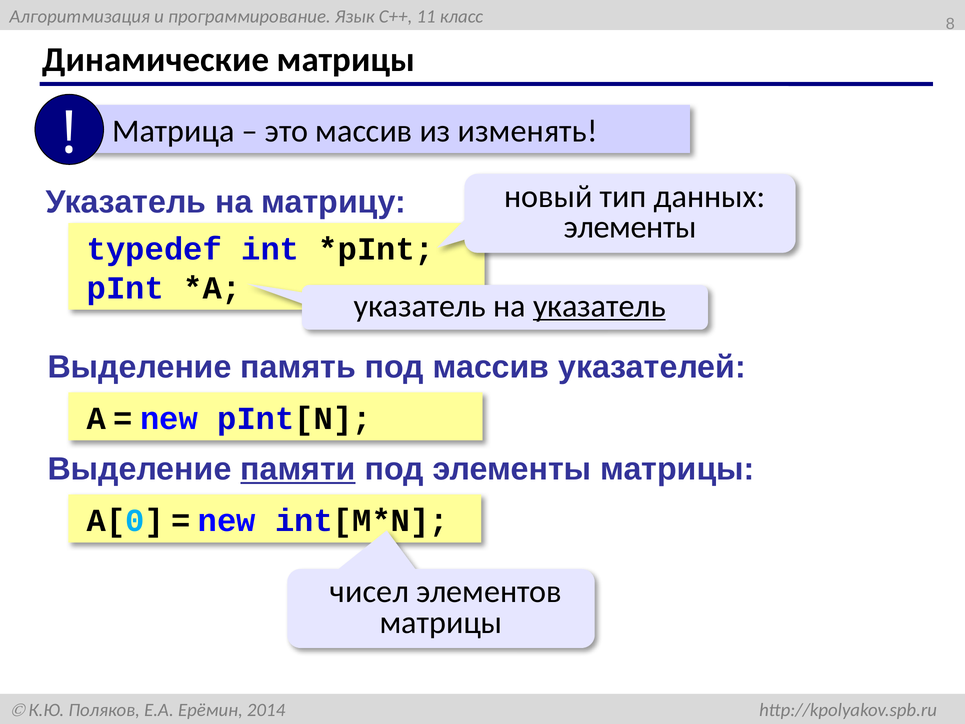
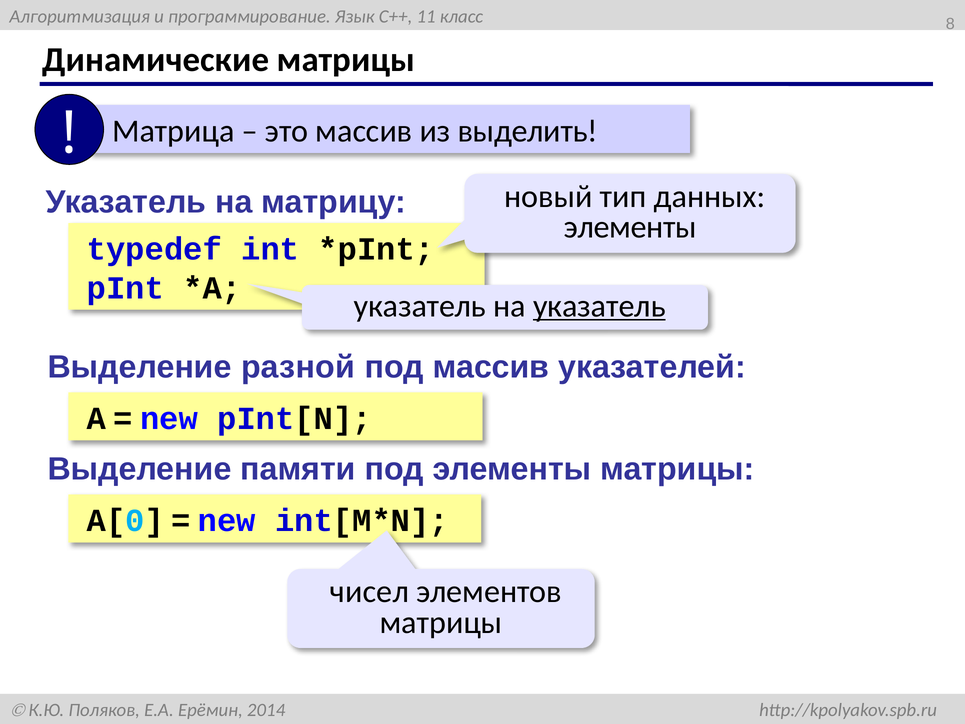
изменять: изменять -> выделить (528, 131)
память: память -> разной (298, 367)
памяти underline: present -> none (298, 469)
